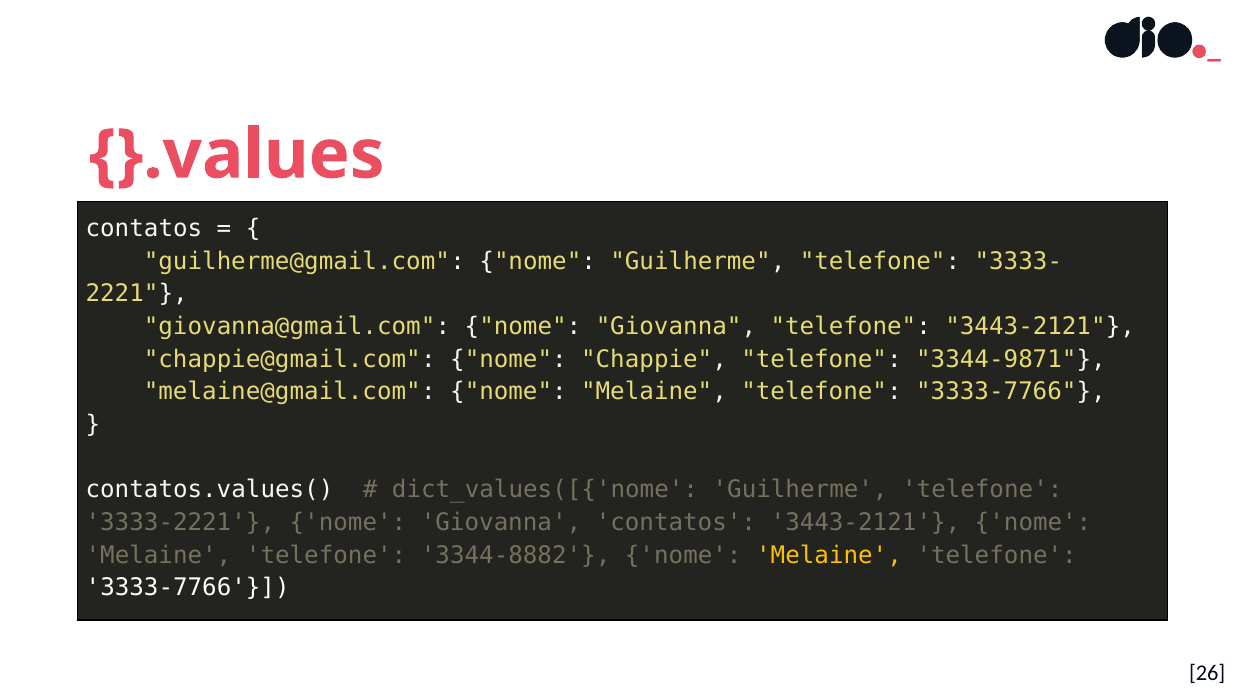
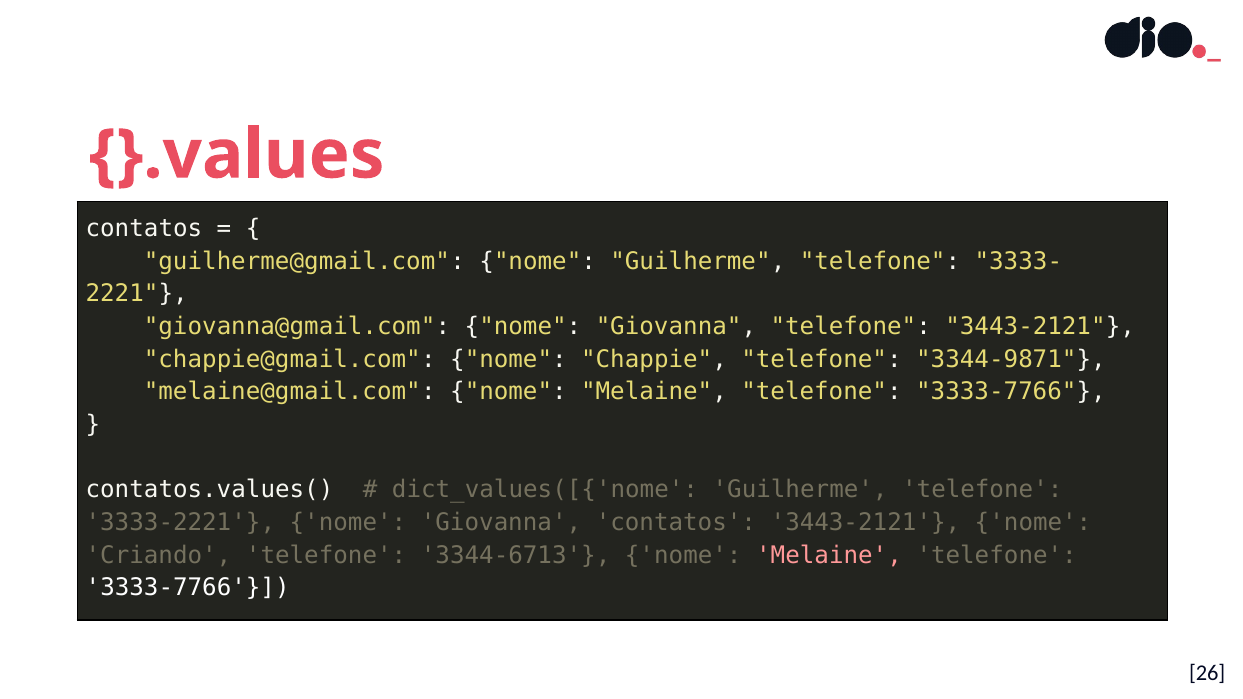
Melaine: Melaine -> Criando (158, 555)
3344-8882: 3344-8882 -> 3344-6713 (516, 555)
Melaine colour: yellow -> pink (829, 555)
